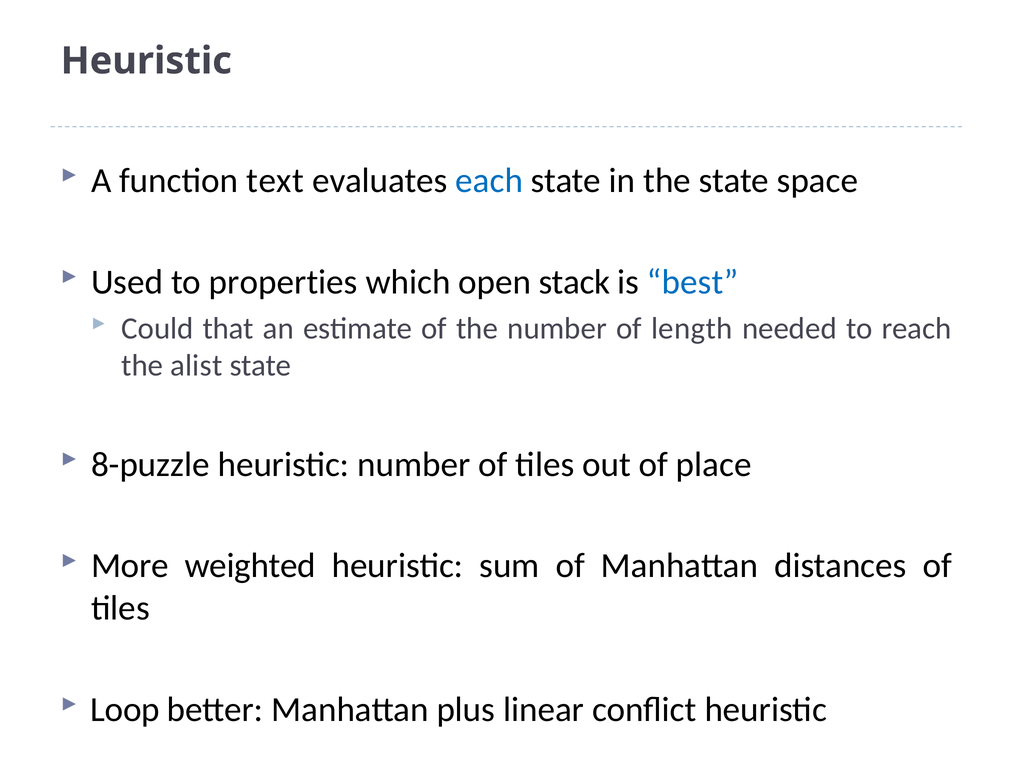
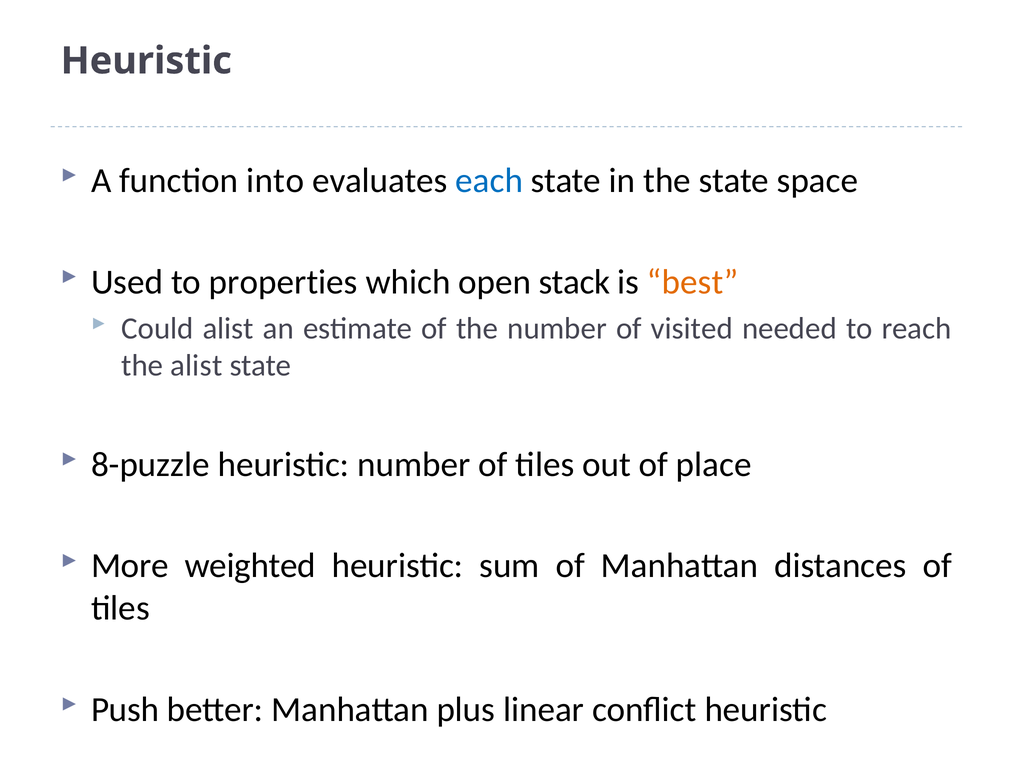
text: text -> into (275, 181)
best colour: blue -> orange (693, 282)
Could that: that -> alist (228, 328)
length: length -> visited (692, 328)
Loop: Loop -> Push (125, 709)
